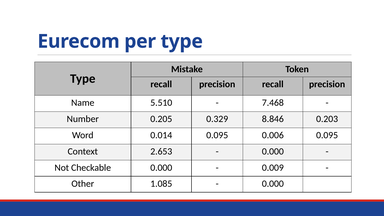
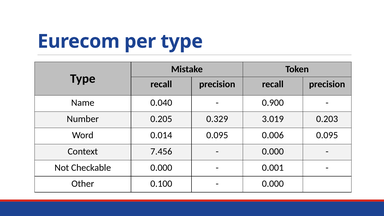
5.510: 5.510 -> 0.040 (161, 103)
7.468: 7.468 -> 0.900 (273, 103)
8.846: 8.846 -> 3.019 (273, 119)
2.653: 2.653 -> 7.456 (161, 152)
0.009: 0.009 -> 0.001 (273, 168)
1.085: 1.085 -> 0.100 (161, 184)
